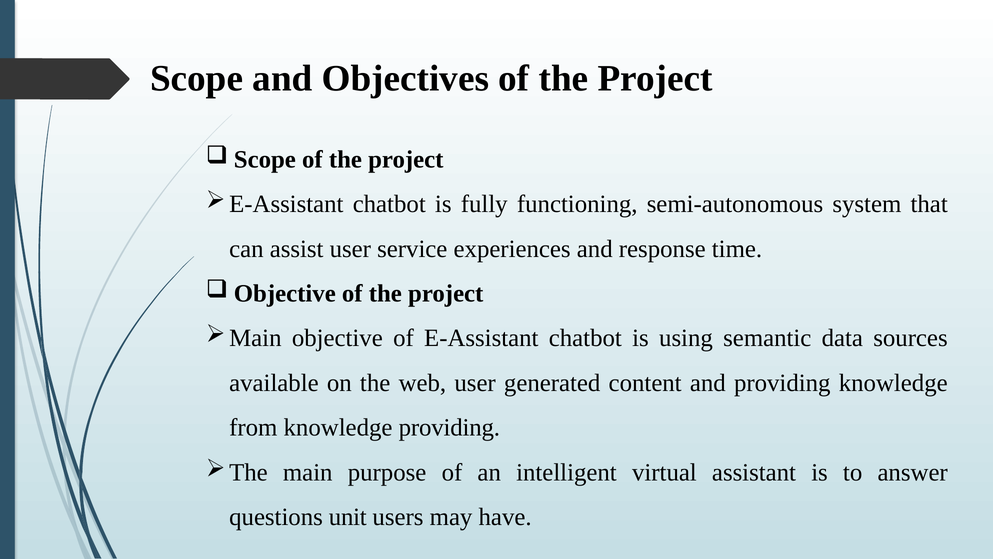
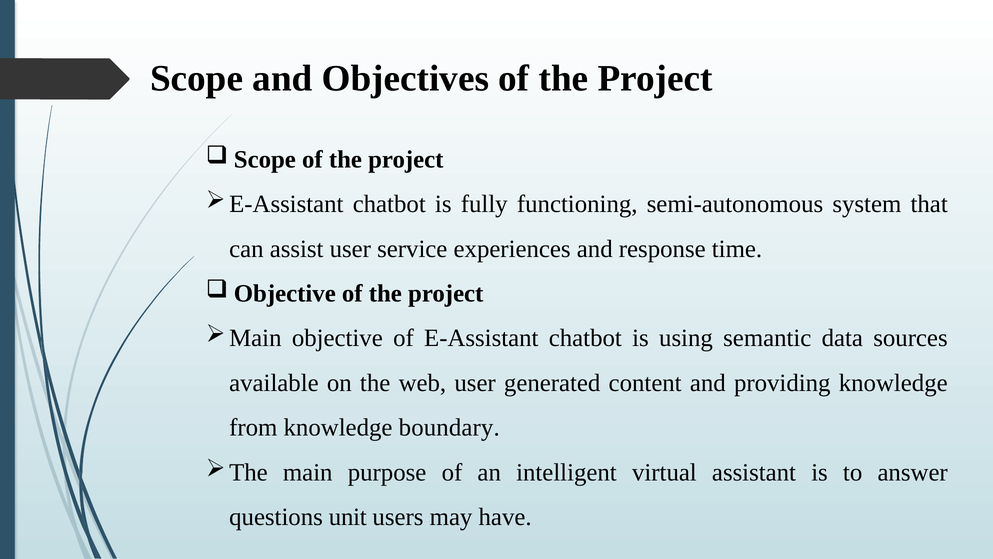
knowledge providing: providing -> boundary (449, 427)
